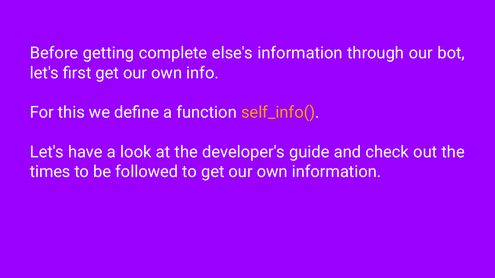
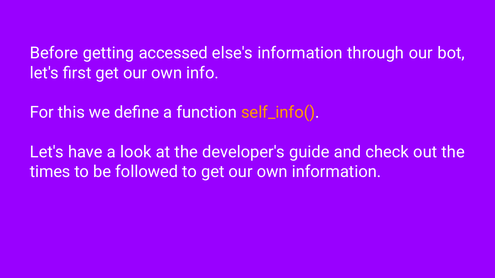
complete: complete -> accessed (173, 53)
